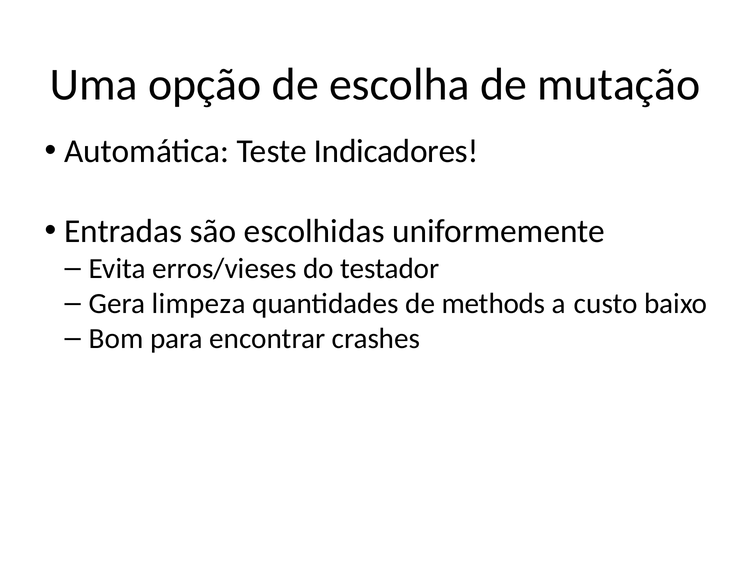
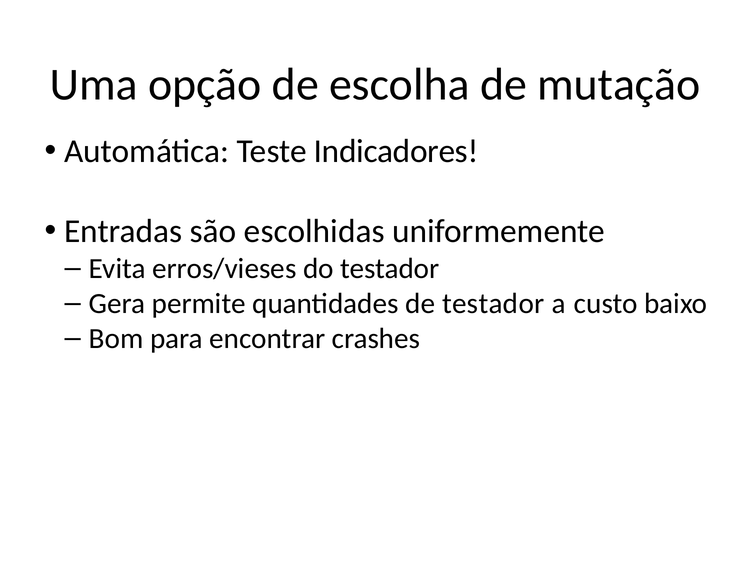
limpeza: limpeza -> permite (199, 304)
de methods: methods -> testador (493, 304)
